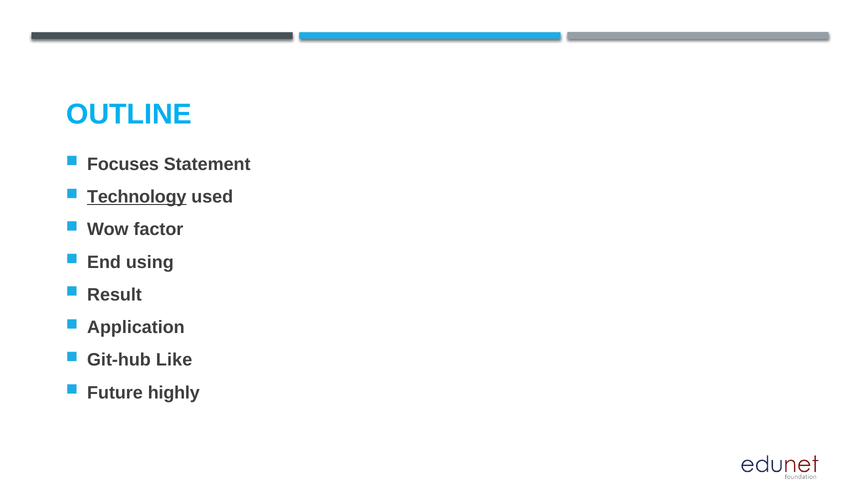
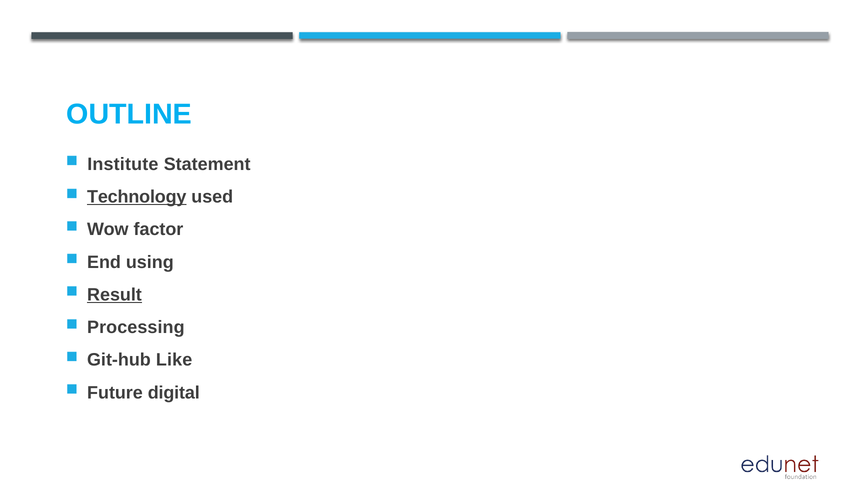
Focuses: Focuses -> Institute (123, 164)
Result underline: none -> present (114, 295)
Application: Application -> Processing (136, 327)
highly: highly -> digital (174, 392)
